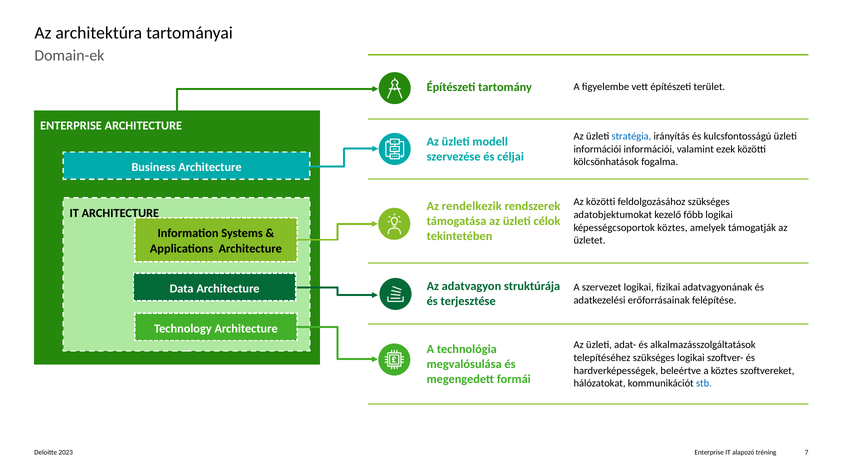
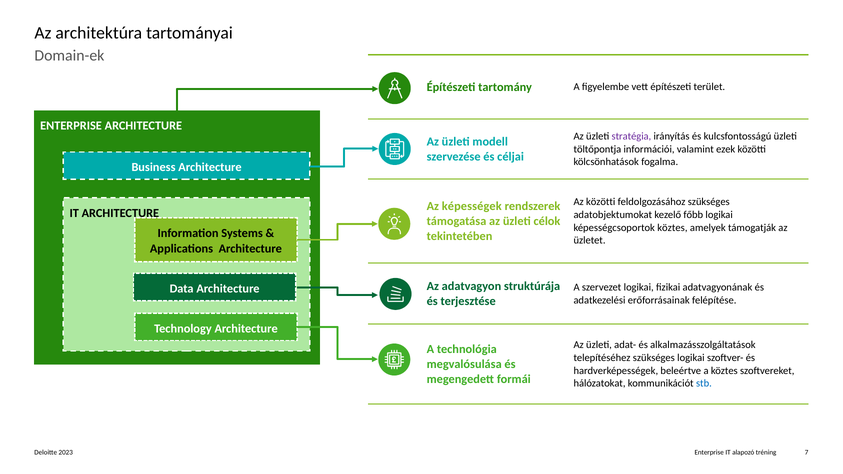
stratégia colour: blue -> purple (631, 136)
információi: információi -> töltőpontja (597, 149)
rendelkezik: rendelkezik -> képességek (472, 206)
